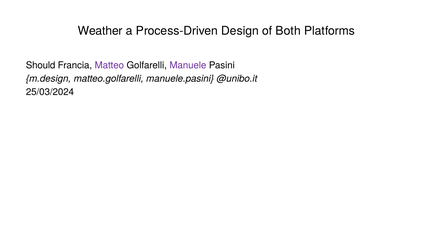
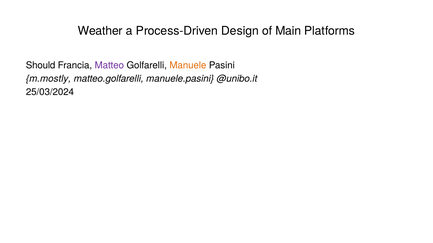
Both: Both -> Main (288, 31)
Manuele colour: purple -> orange (188, 65)
m.design: m.design -> m.mostly (49, 79)
